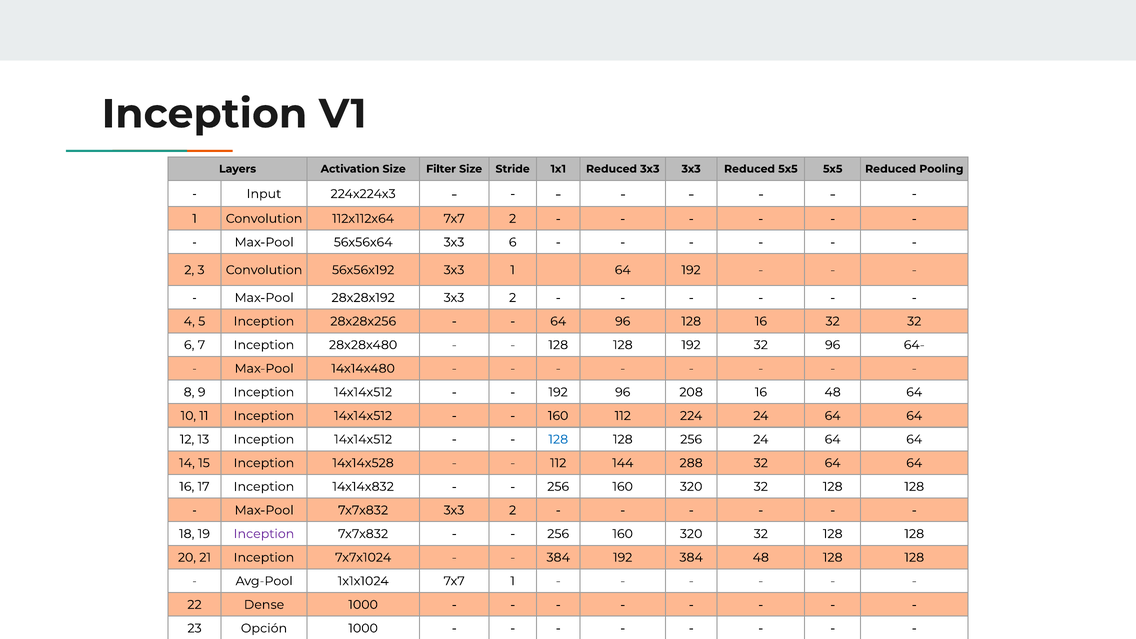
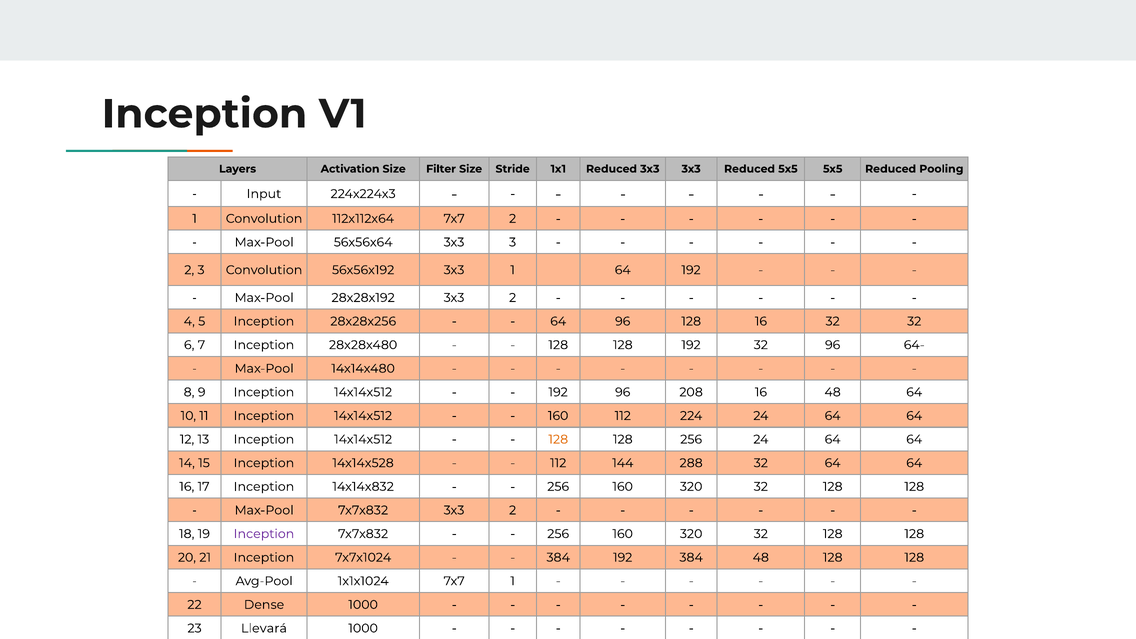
3x3 6: 6 -> 3 (513, 242)
128 colour: blue -> orange (558, 439)
Opción: Opción -> Llevará (264, 628)
